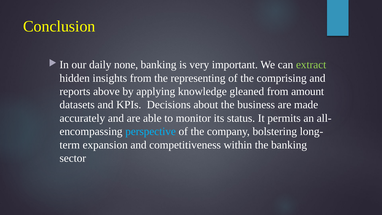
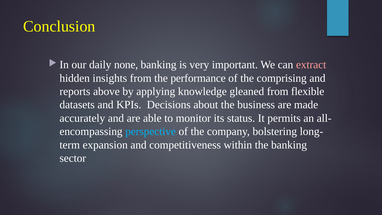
extract colour: light green -> pink (311, 65)
representing: representing -> performance (198, 78)
amount: amount -> flexible (308, 91)
